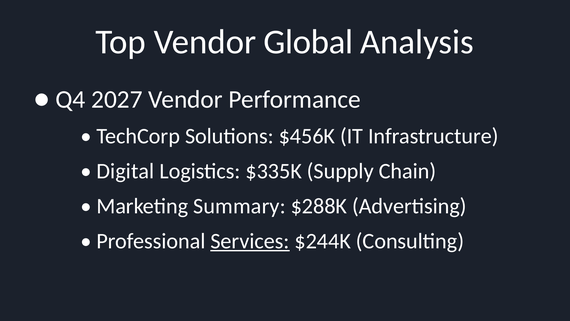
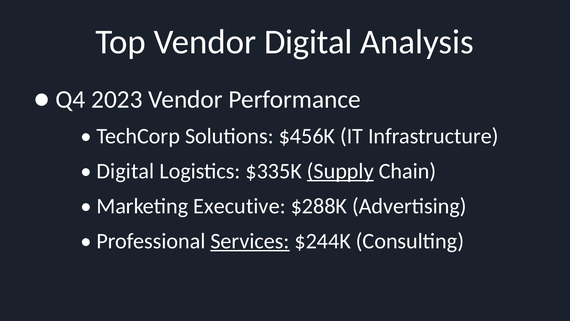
Vendor Global: Global -> Digital (308, 42)
2027: 2027 -> 2023 (117, 99)
Supply underline: none -> present (340, 171)
Summary: Summary -> Executive (239, 206)
